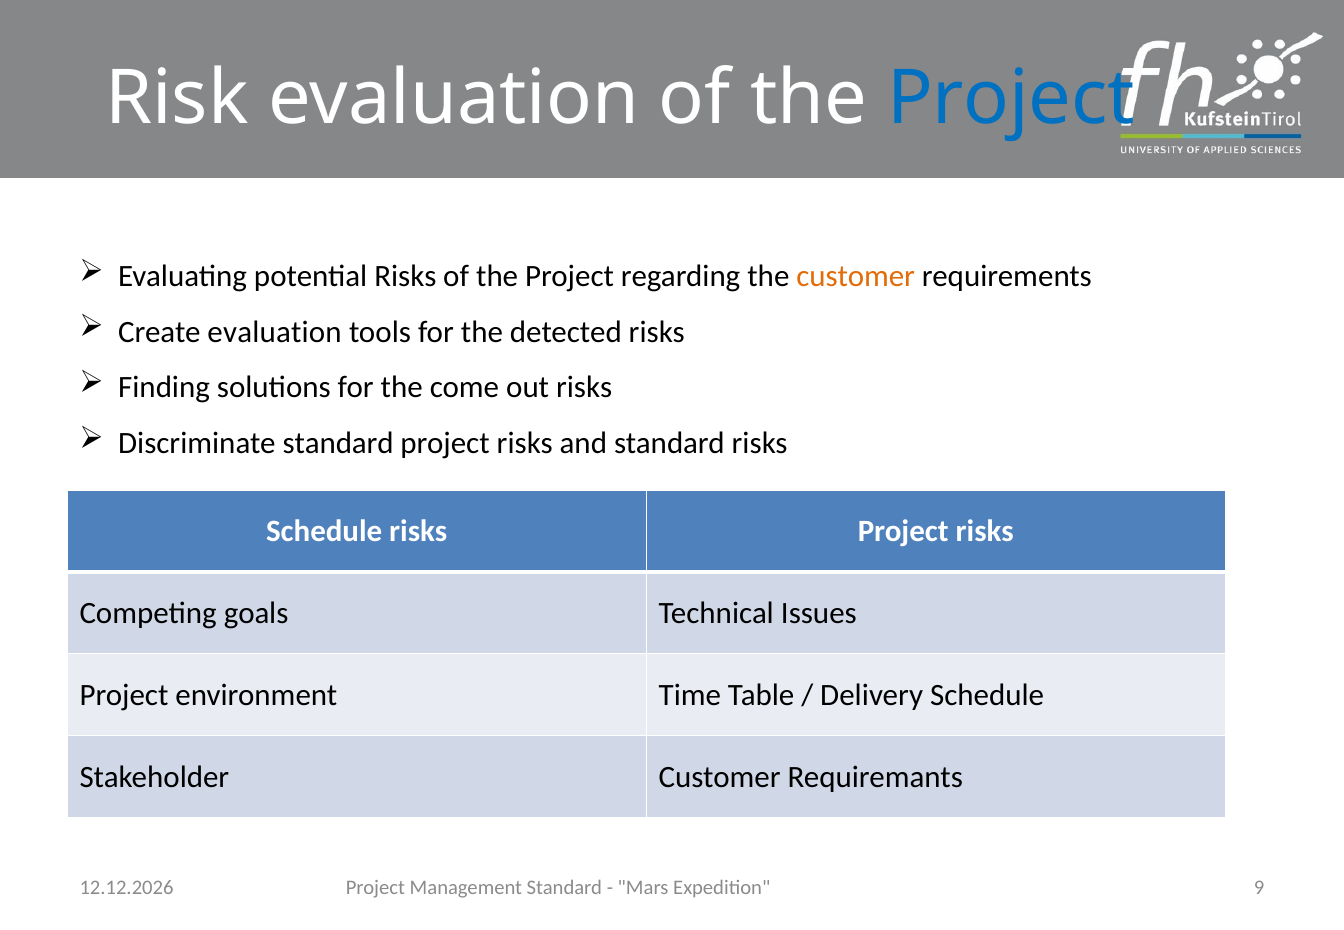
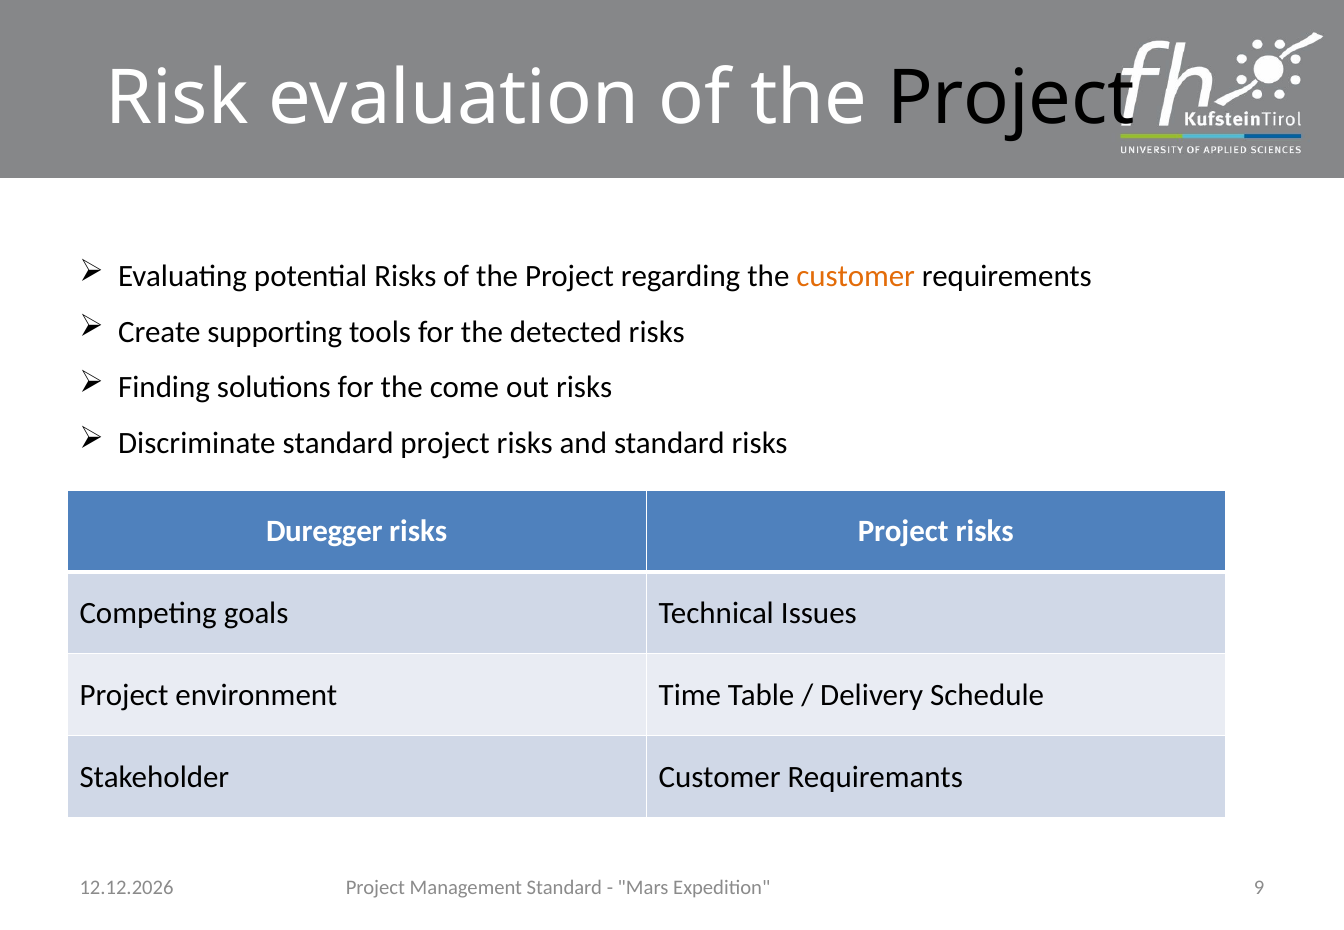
Project colour: blue -> black (1011, 99)
Create evaluation: evaluation -> supporting (275, 332)
Schedule: Schedule -> Duregger (324, 532)
